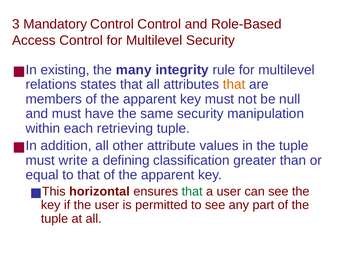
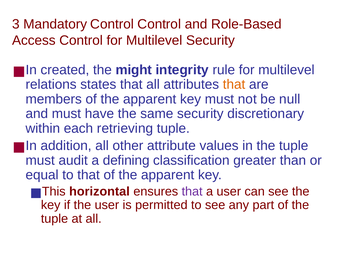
existing: existing -> created (65, 70)
many: many -> might (134, 70)
manipulation: manipulation -> discretionary (266, 114)
write: write -> audit (73, 160)
that colour: green -> purple (192, 192)
